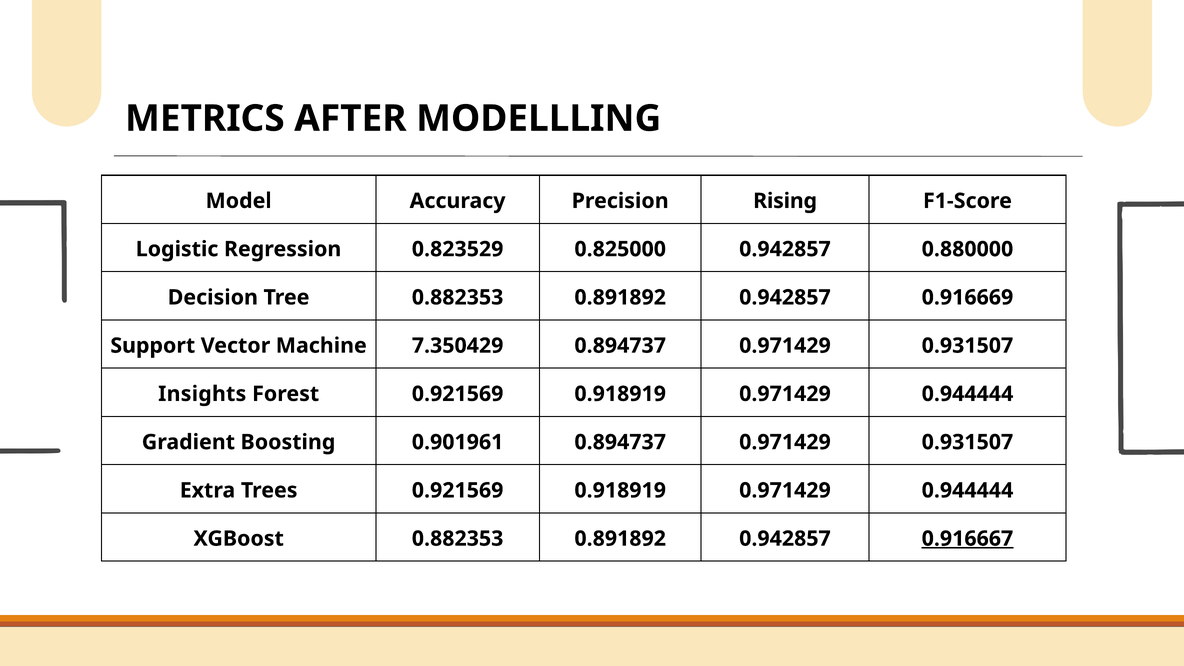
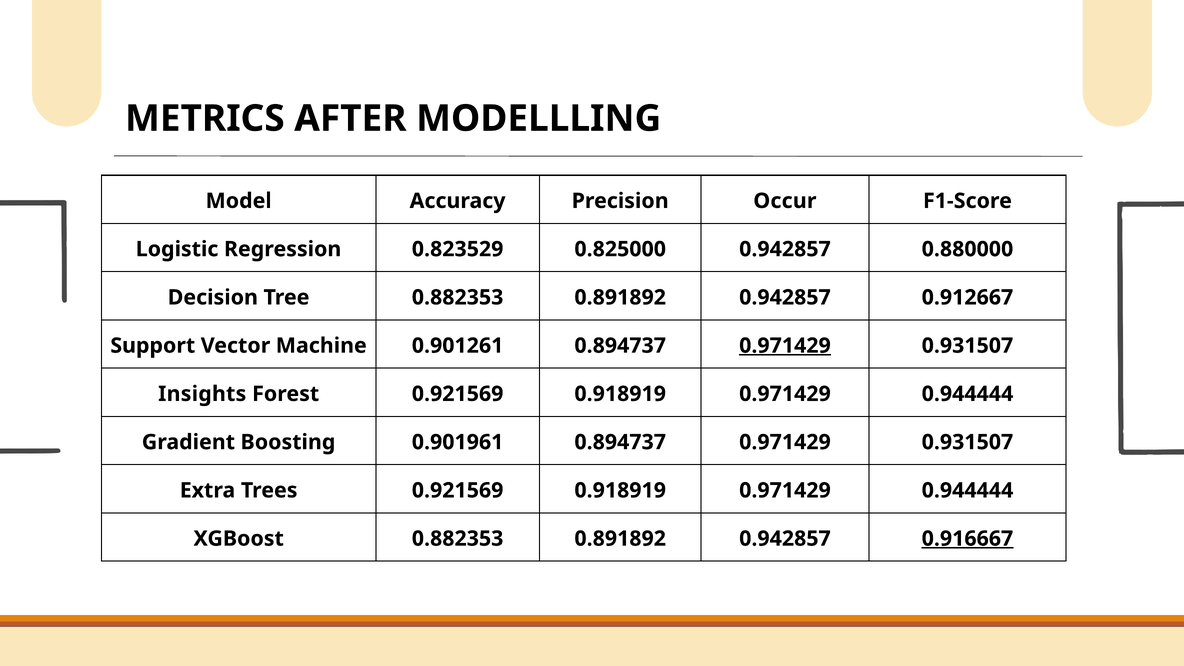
Rising: Rising -> Occur (785, 201)
0.916669: 0.916669 -> 0.912667 (967, 297)
7.350429: 7.350429 -> 0.901261 (458, 346)
0.971429 underline: none -> present (785, 346)
